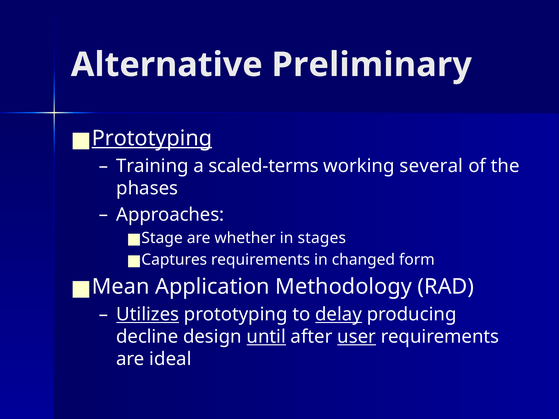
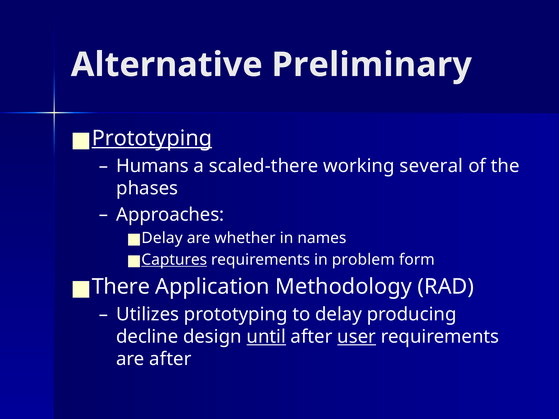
Training: Training -> Humans (153, 166)
scaled-terms: scaled-terms -> scaled-there (264, 166)
Stage: Stage -> Delay (162, 238)
stages: stages -> names (322, 238)
Captures underline: none -> present (174, 260)
changed: changed -> problem (363, 260)
Mean: Mean -> There (121, 287)
Utilizes underline: present -> none (148, 315)
delay underline: present -> none (339, 315)
are ideal: ideal -> after (170, 359)
